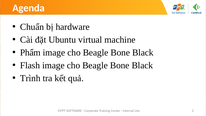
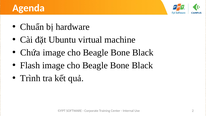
Phẩm: Phẩm -> Chứa (30, 52)
